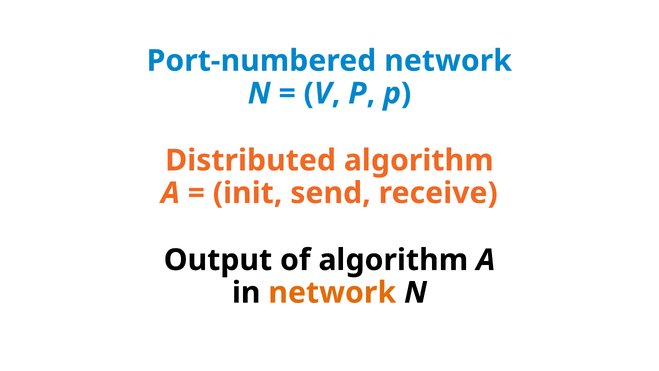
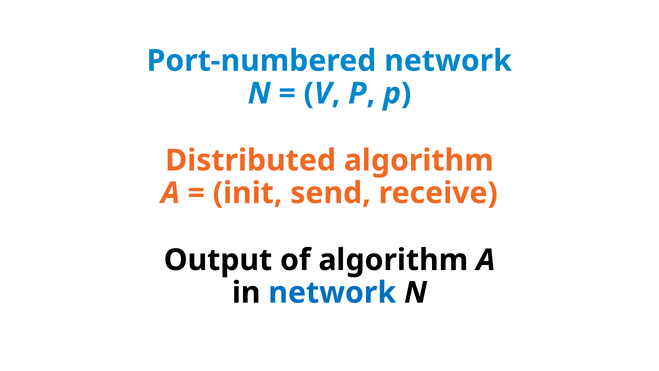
network colour: orange -> blue (332, 292)
